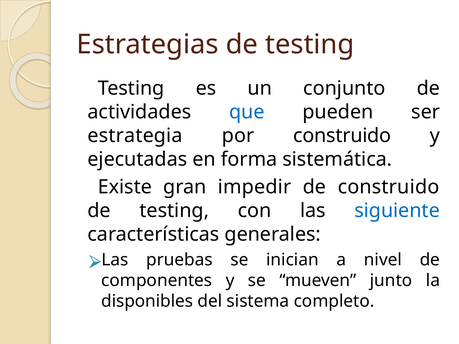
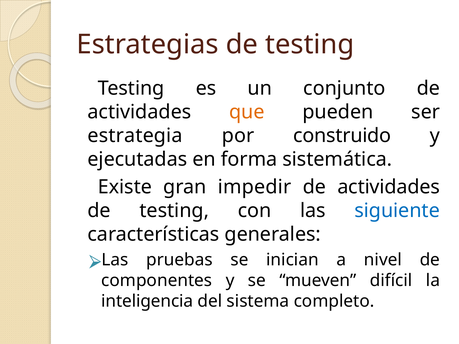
que colour: blue -> orange (247, 112)
construido: construido -> actividades (389, 187)
junto: junto -> difícil (391, 281)
disponibles: disponibles -> inteligencia (147, 301)
